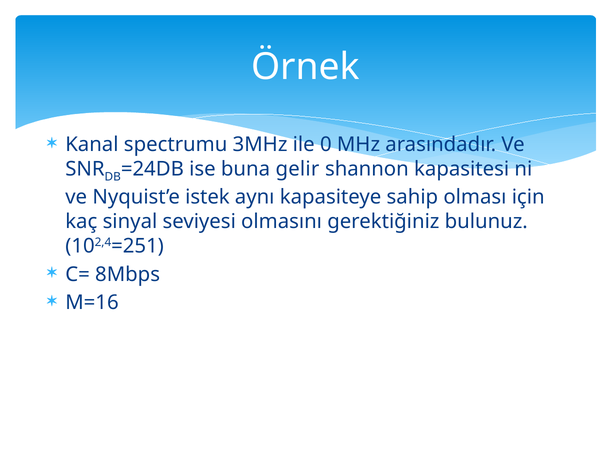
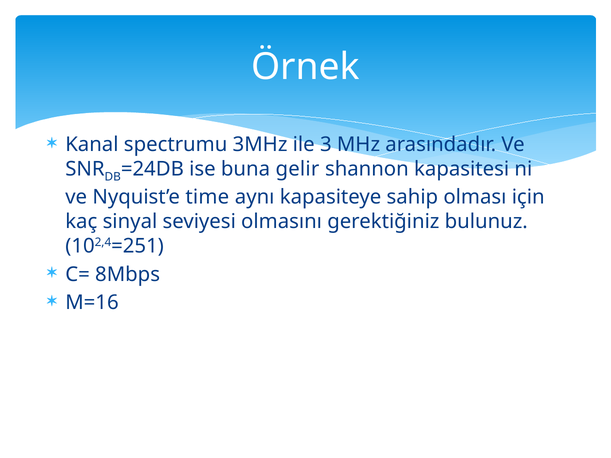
0: 0 -> 3 (326, 145)
istek: istek -> time (207, 197)
